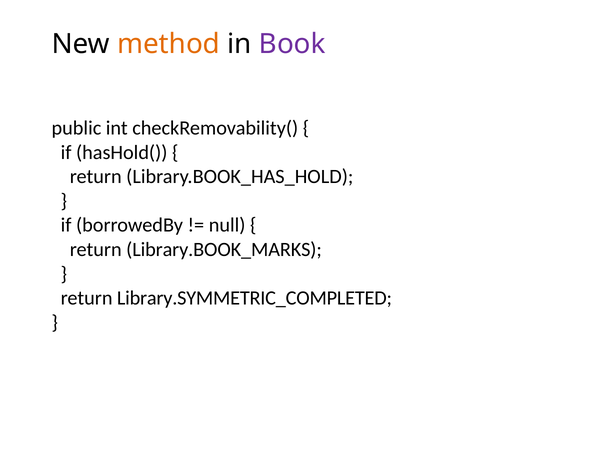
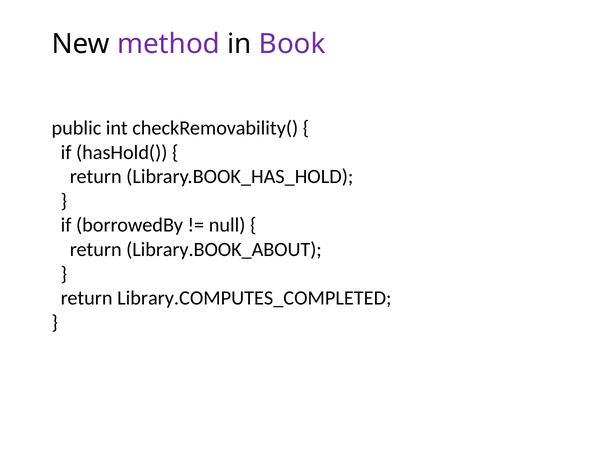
method colour: orange -> purple (169, 44)
Library.BOOK_MARKS: Library.BOOK_MARKS -> Library.BOOK_ABOUT (224, 250)
Library.SYMMETRIC_COMPLETED: Library.SYMMETRIC_COMPLETED -> Library.COMPUTES_COMPLETED (254, 298)
